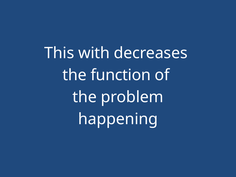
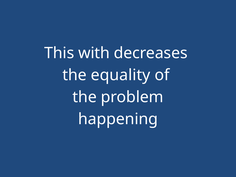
function: function -> equality (121, 75)
